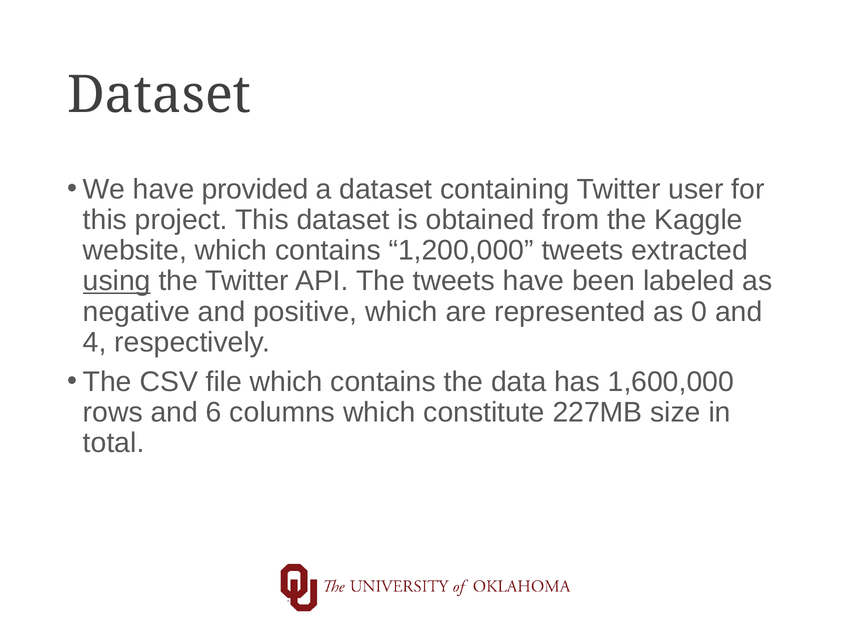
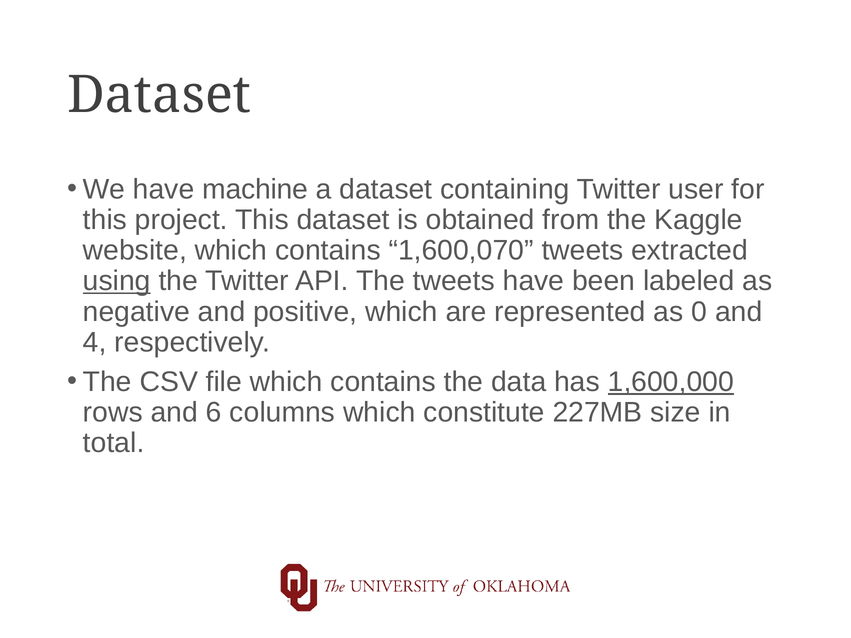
provided: provided -> machine (255, 189)
1,200,000: 1,200,000 -> 1,600,070 (461, 251)
1,600,000 underline: none -> present (671, 382)
